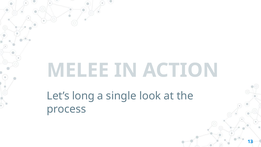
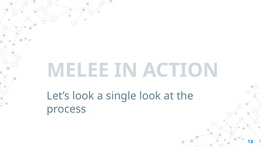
Let’s long: long -> look (83, 96)
